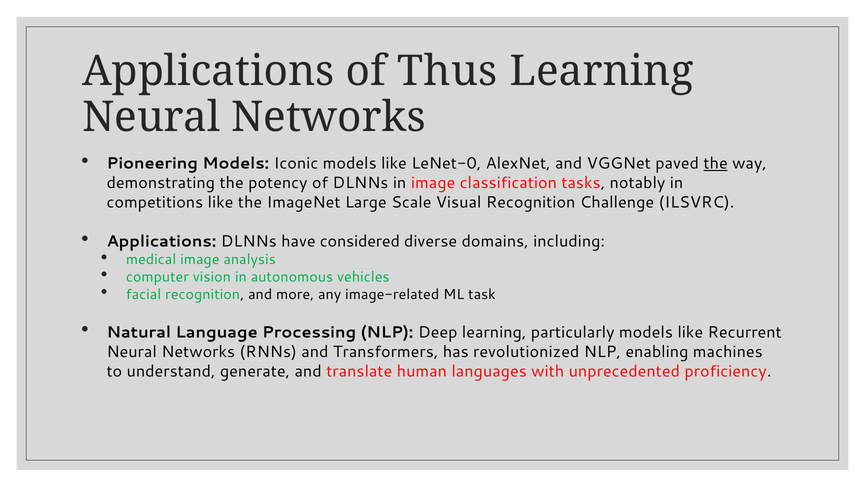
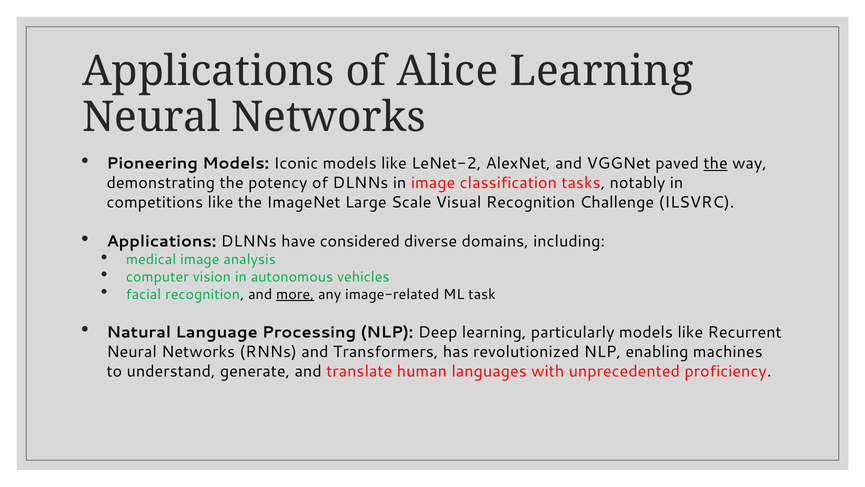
Thus: Thus -> Alice (447, 71)
LeNet-0: LeNet-0 -> LeNet-2 (446, 163)
more underline: none -> present (295, 294)
